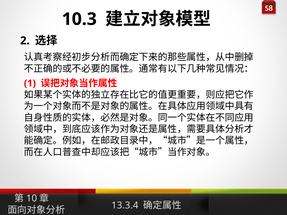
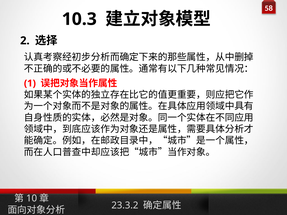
13.3.4: 13.3.4 -> 23.3.2 (125, 206)
